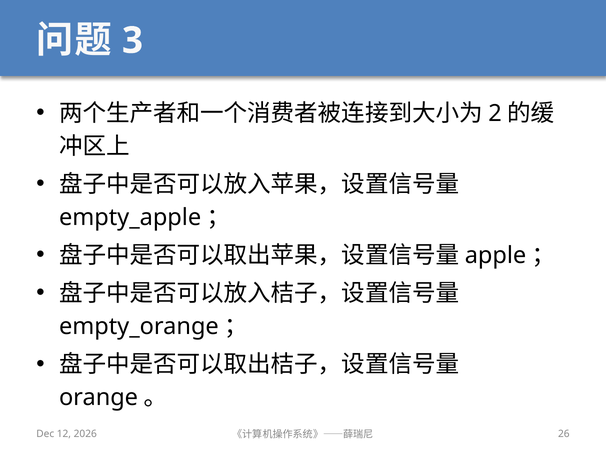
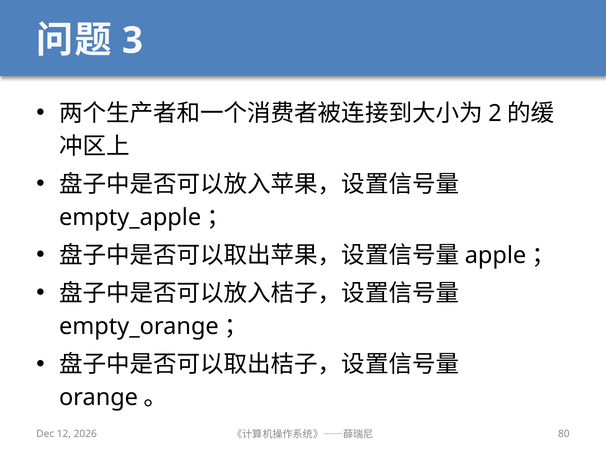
26: 26 -> 80 (564, 433)
